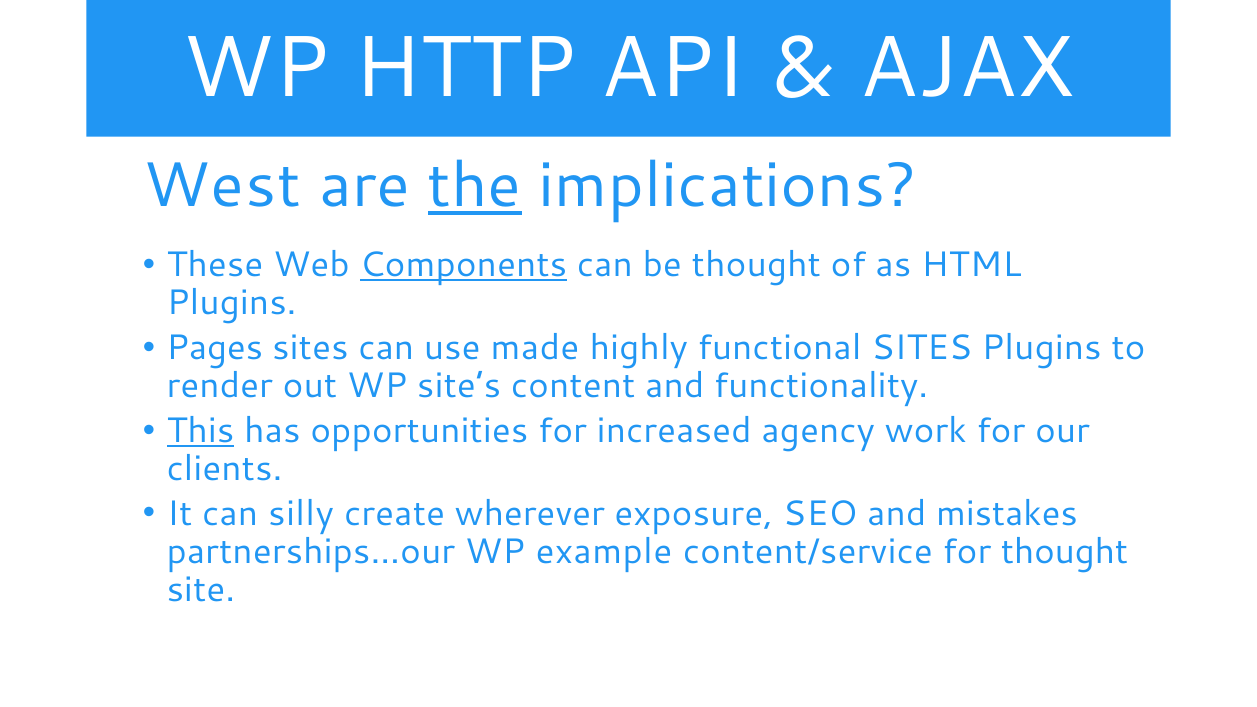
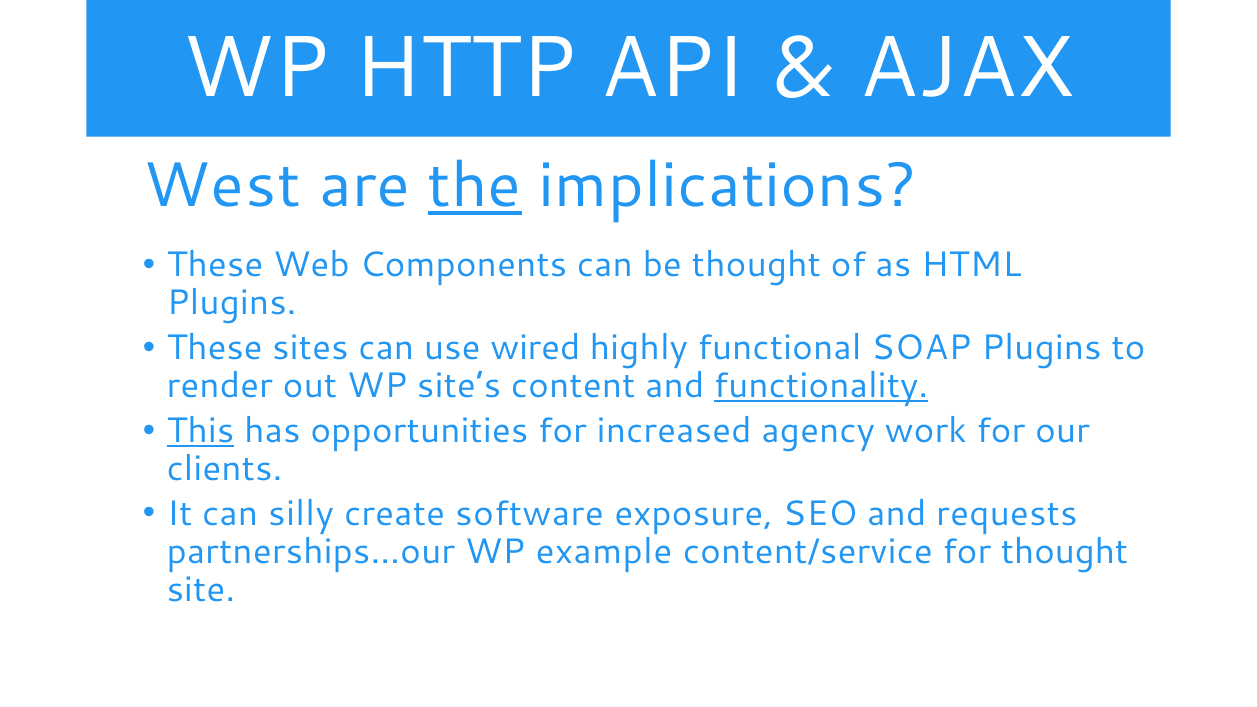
Components underline: present -> none (463, 265)
Pages: Pages -> These (215, 348)
made: made -> wired (535, 348)
functional SITES: SITES -> SOAP (921, 348)
functionality underline: none -> present (821, 386)
wherever: wherever -> software (530, 514)
mistakes: mistakes -> requests (1007, 514)
